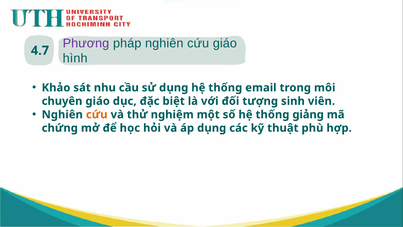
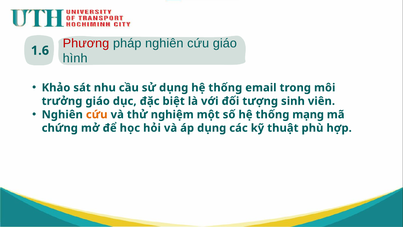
Phương colour: purple -> red (86, 43)
4.7: 4.7 -> 1.6 (40, 51)
chuyên: chuyên -> trưởng (62, 101)
giảng: giảng -> mạng (308, 114)
